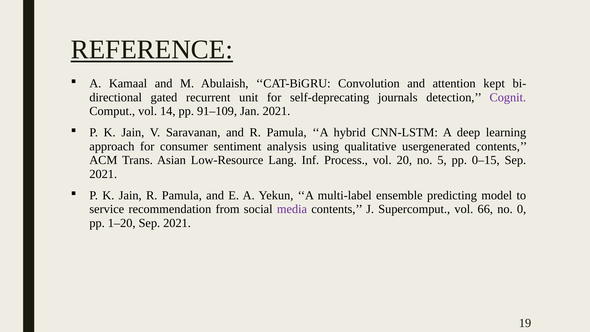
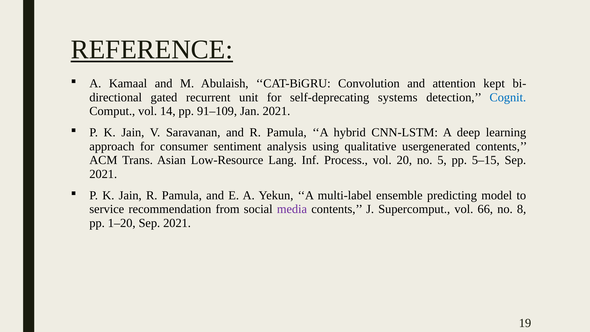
journals: journals -> systems (398, 97)
Cognit colour: purple -> blue (508, 97)
0–15: 0–15 -> 5–15 (486, 160)
0: 0 -> 8 (522, 209)
